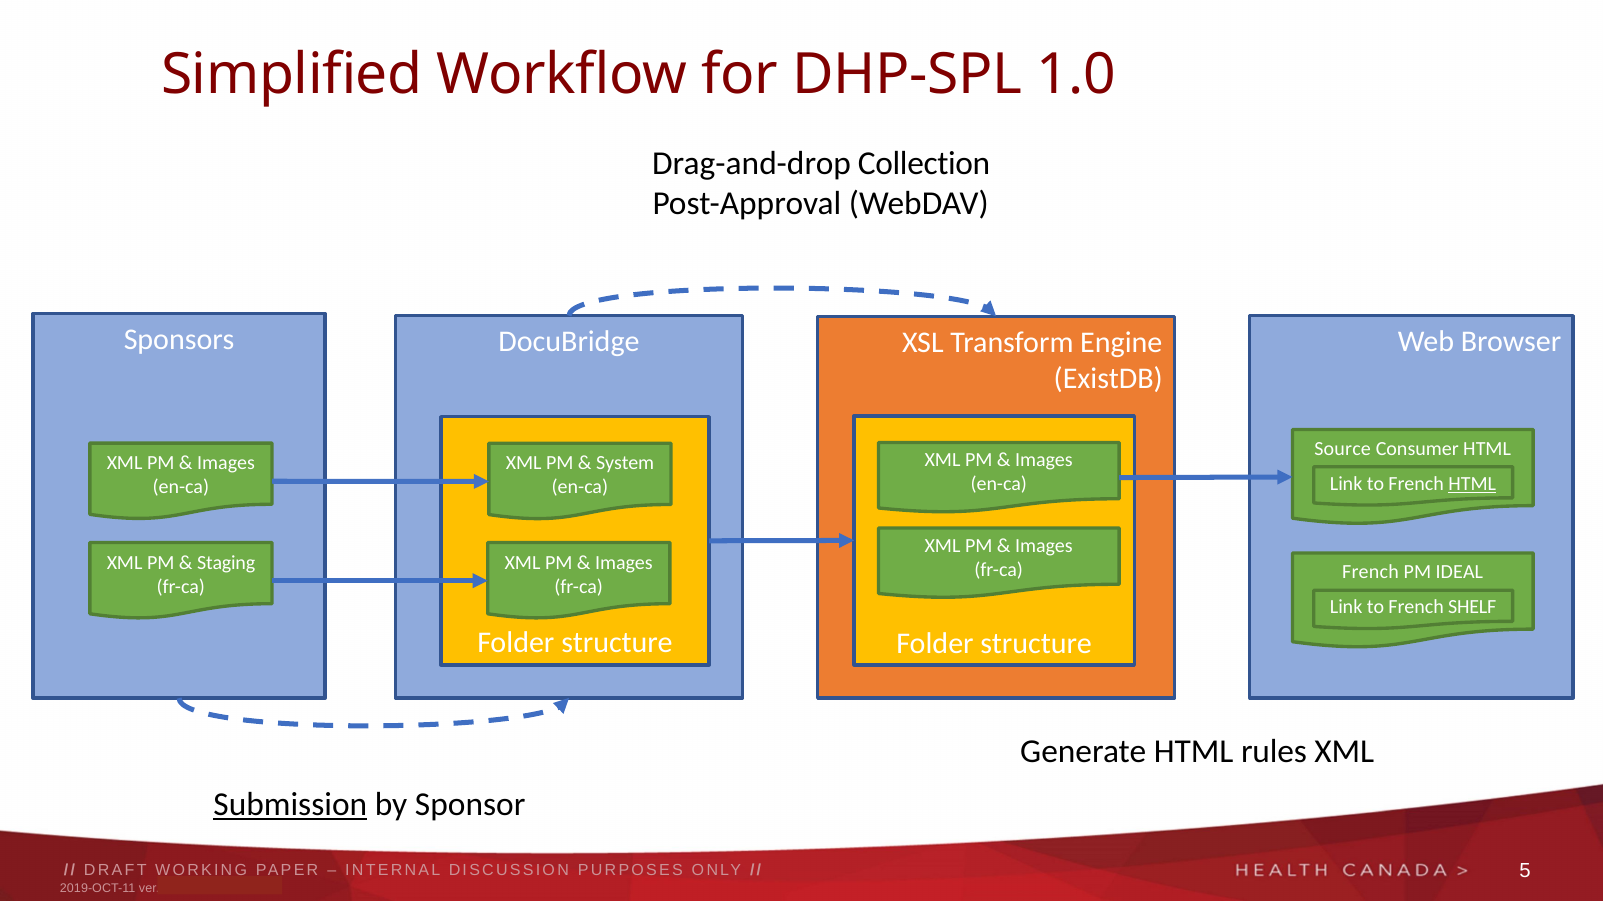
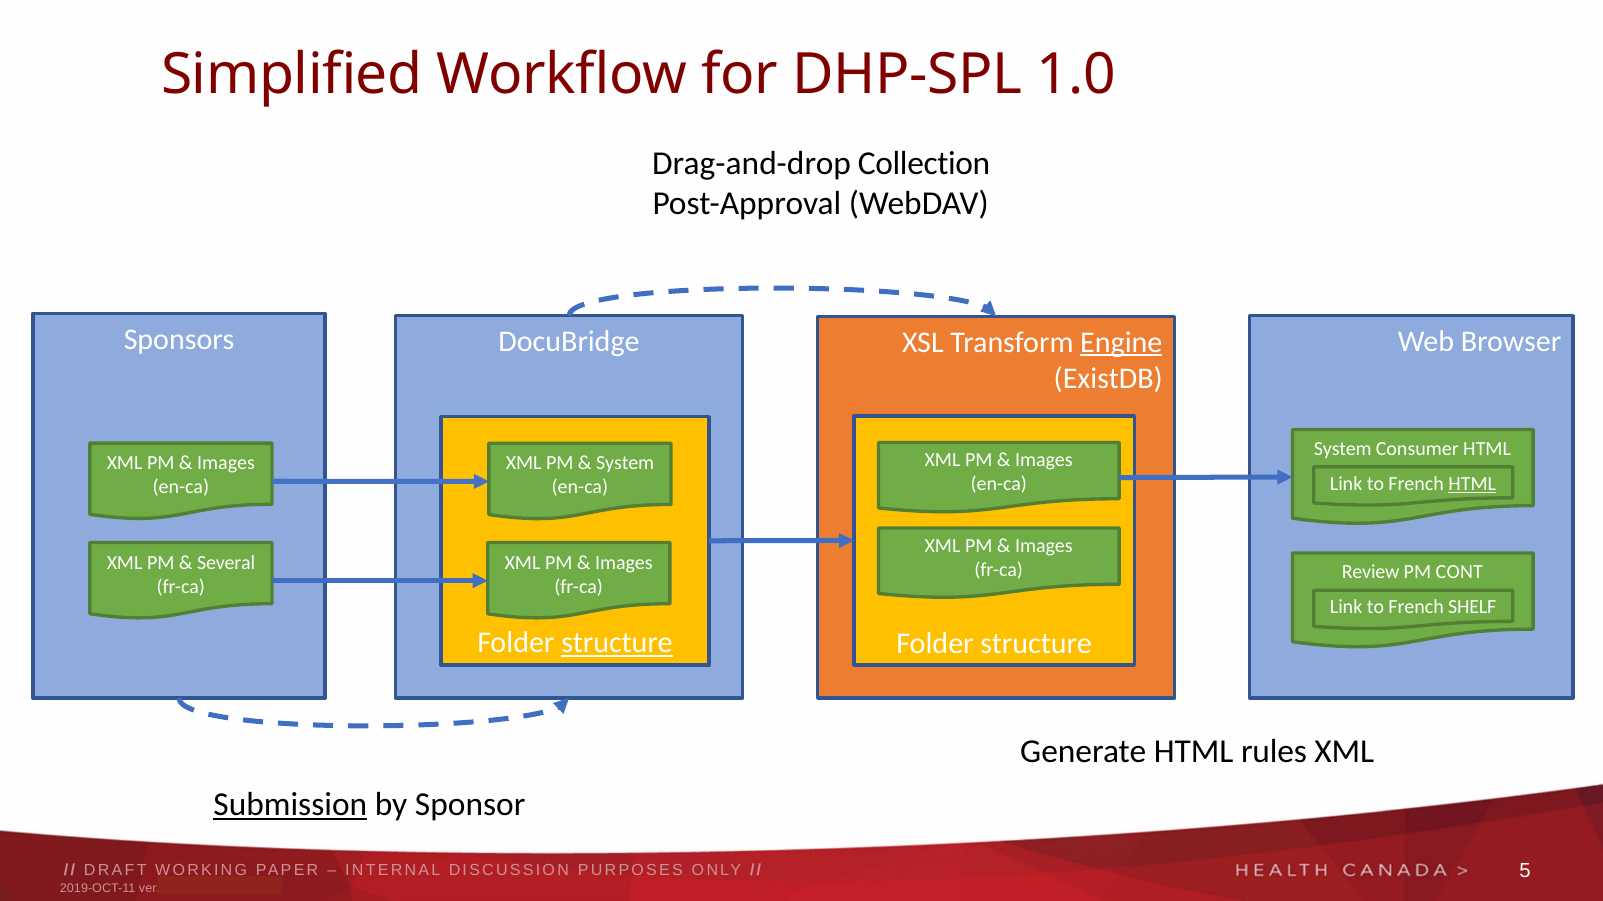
Engine underline: none -> present (1121, 343)
Source: Source -> System (1343, 449)
Staging: Staging -> Several (226, 563)
French: French -> Review (1371, 573)
IDEAL: IDEAL -> CONT (1459, 573)
structure underline: none -> present (617, 644)
